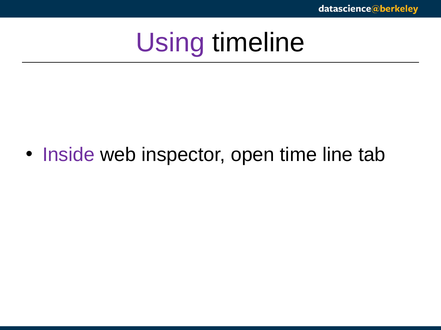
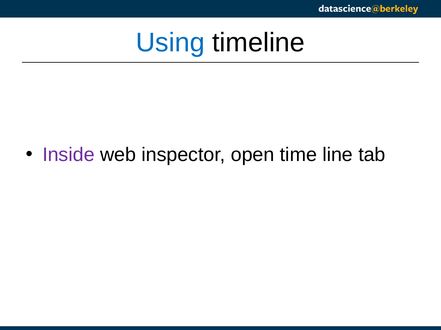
Using colour: purple -> blue (170, 43)
